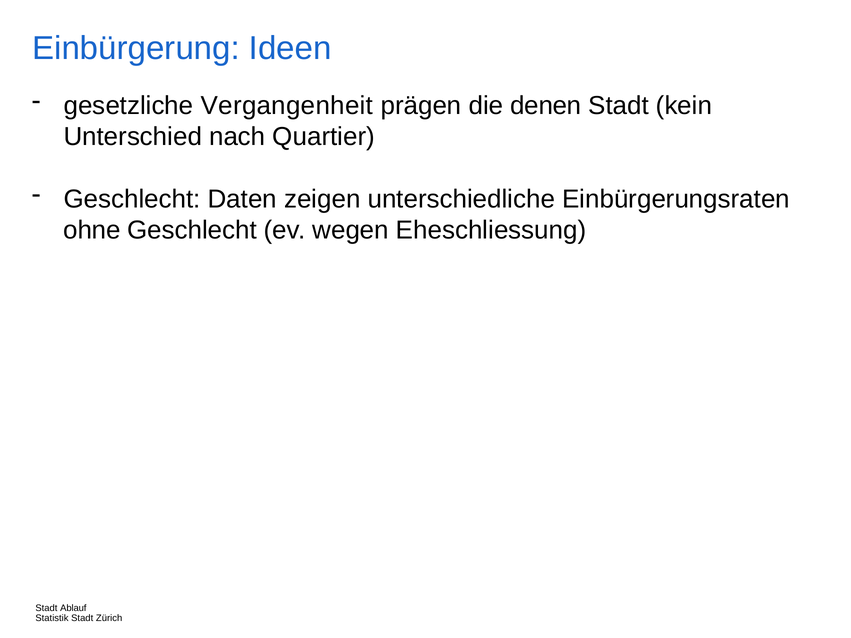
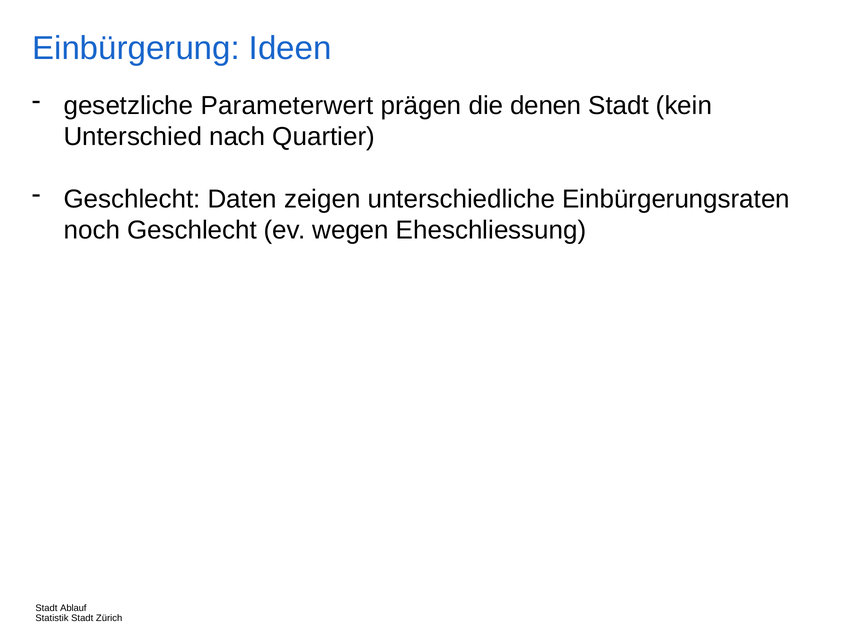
Vergangenheit: Vergangenheit -> Parameterwert (287, 105)
ohne: ohne -> noch (92, 230)
